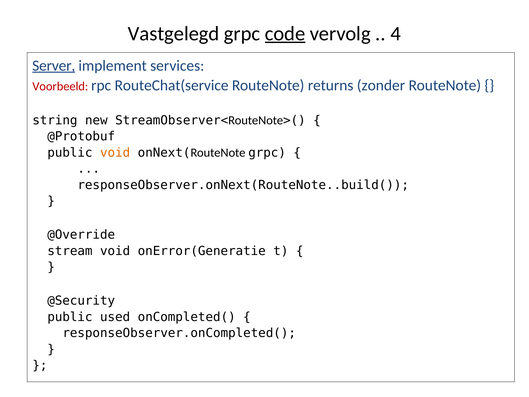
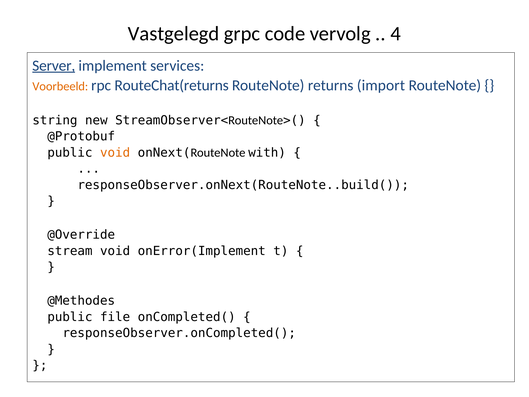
code underline: present -> none (285, 34)
Voorbeeld colour: red -> orange (60, 86)
RouteChat(service: RouteChat(service -> RouteChat(returns (172, 85)
zonder: zonder -> import (381, 85)
onNext(RouteNote grpc: grpc -> with (267, 153)
onError(Generatie: onError(Generatie -> onError(Implement (202, 251)
@Security: @Security -> @Methodes (81, 301)
used: used -> file (115, 317)
